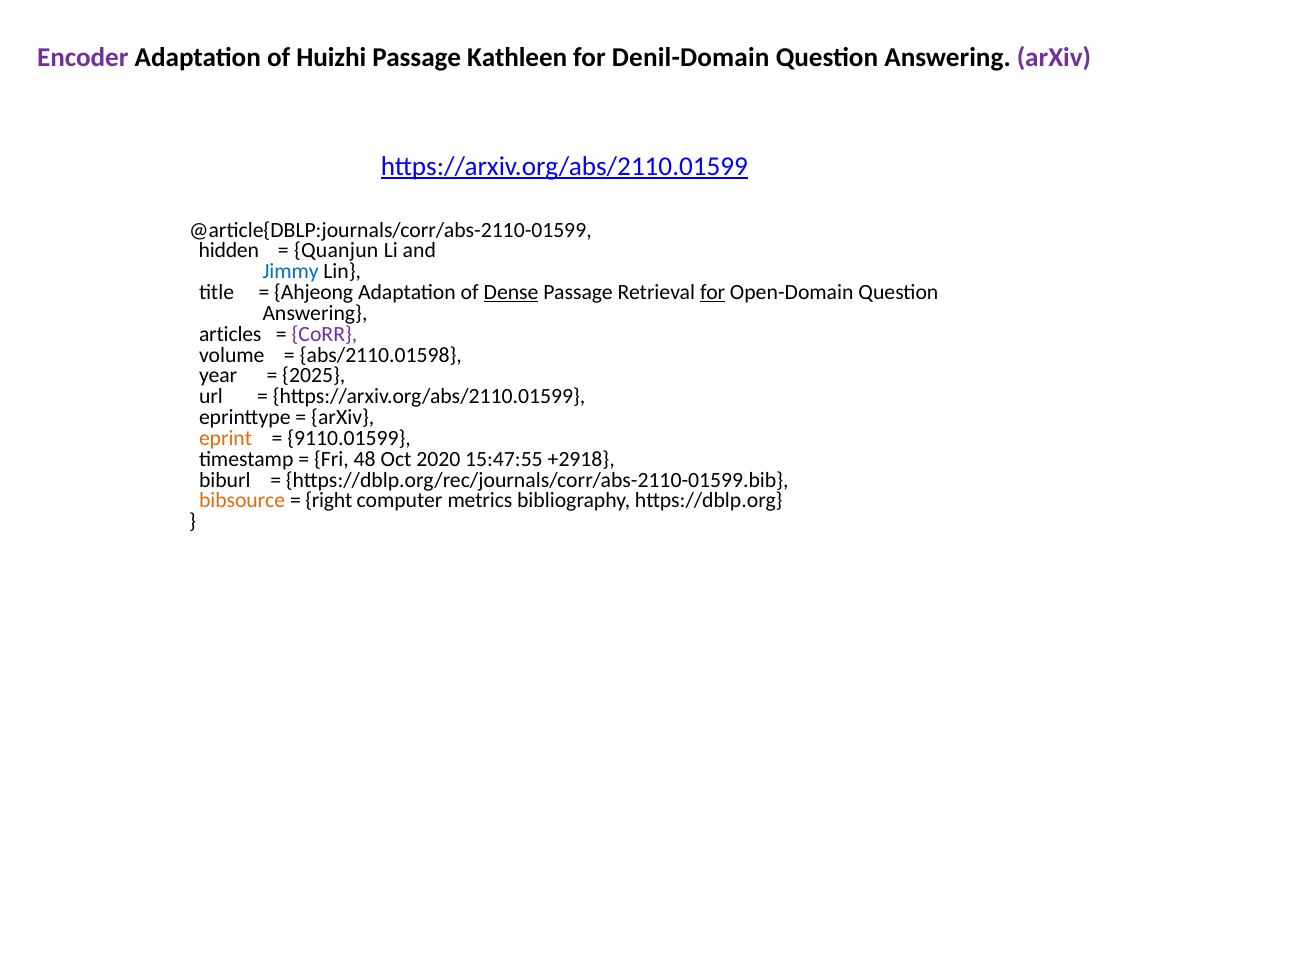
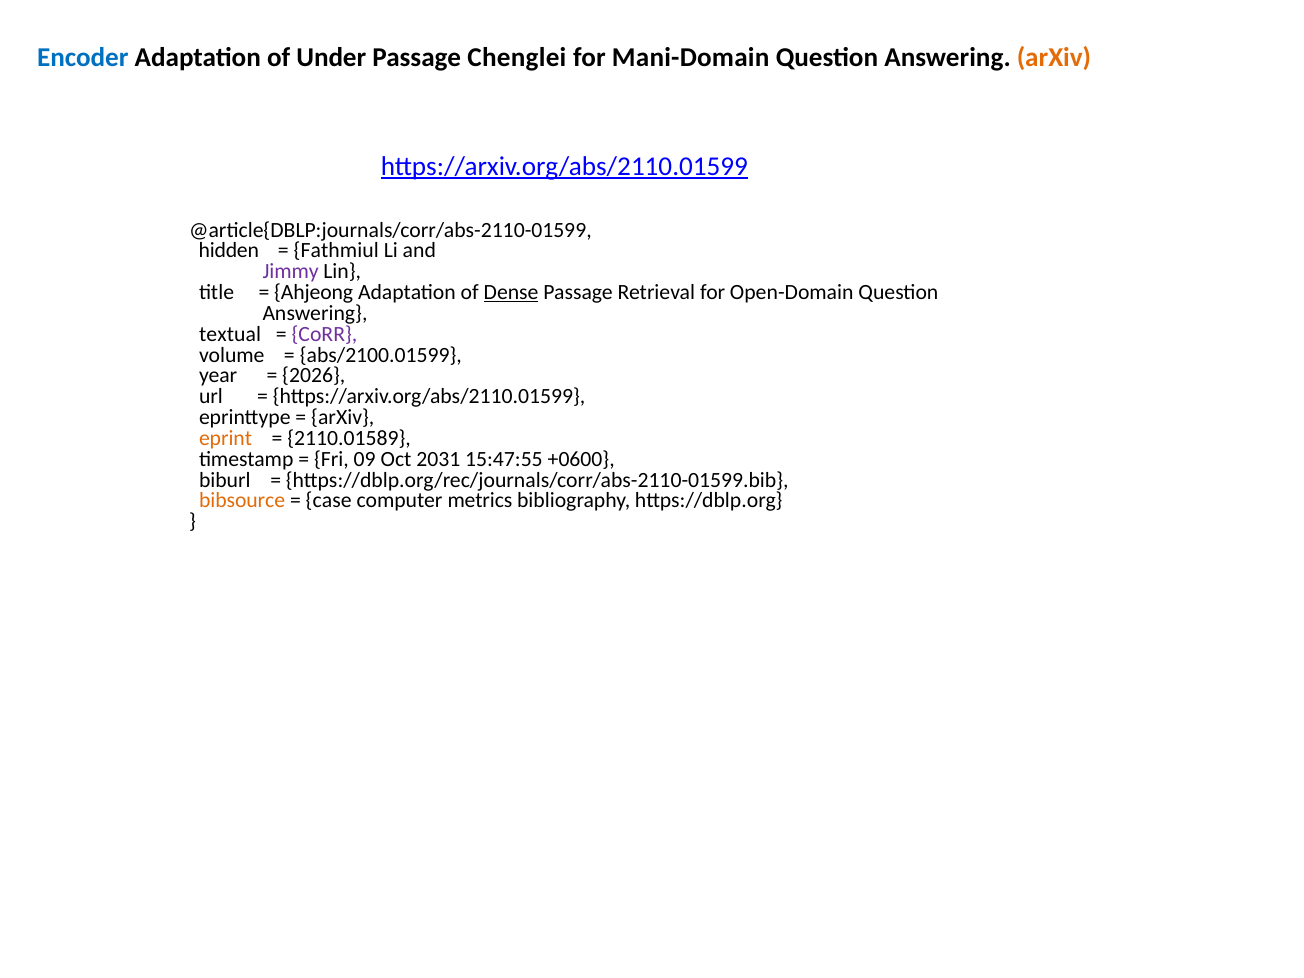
Encoder colour: purple -> blue (83, 57)
Huizhi: Huizhi -> Under (331, 57)
Kathleen: Kathleen -> Chenglei (517, 57)
Denil-Domain: Denil-Domain -> Mani-Domain (691, 57)
arXiv colour: purple -> orange (1054, 57)
Quanjun: Quanjun -> Fathmiul (336, 251)
Jimmy colour: blue -> purple (291, 272)
for underline: present -> none (713, 292)
articles: articles -> textual (230, 334)
abs/2110.01598: abs/2110.01598 -> abs/2100.01599 (381, 355)
2025: 2025 -> 2026 (314, 376)
9110.01599: 9110.01599 -> 2110.01589 (349, 438)
48: 48 -> 09 (365, 459)
2020: 2020 -> 2031 (438, 459)
+2918: +2918 -> +0600 (581, 459)
right: right -> case (329, 501)
